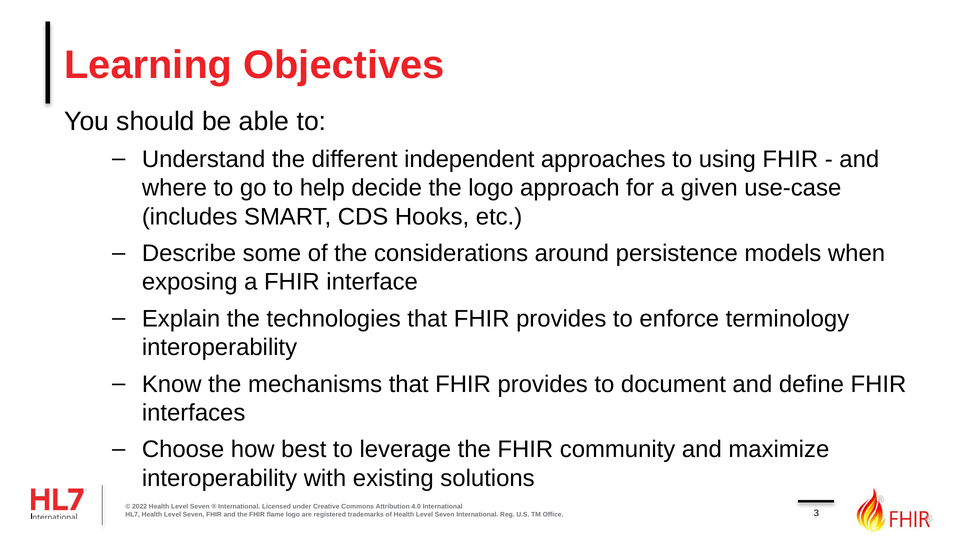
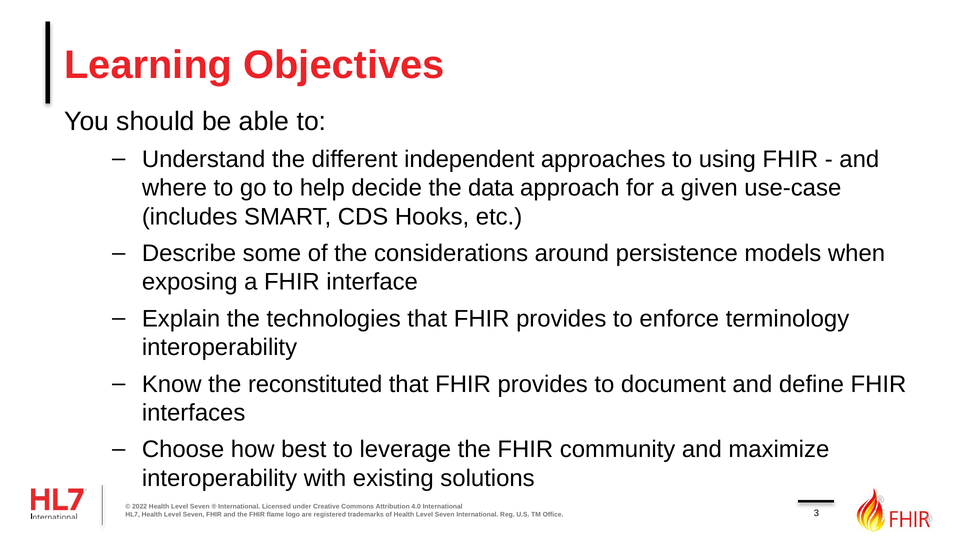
the logo: logo -> data (491, 188)
mechanisms: mechanisms -> reconstituted (315, 384)
